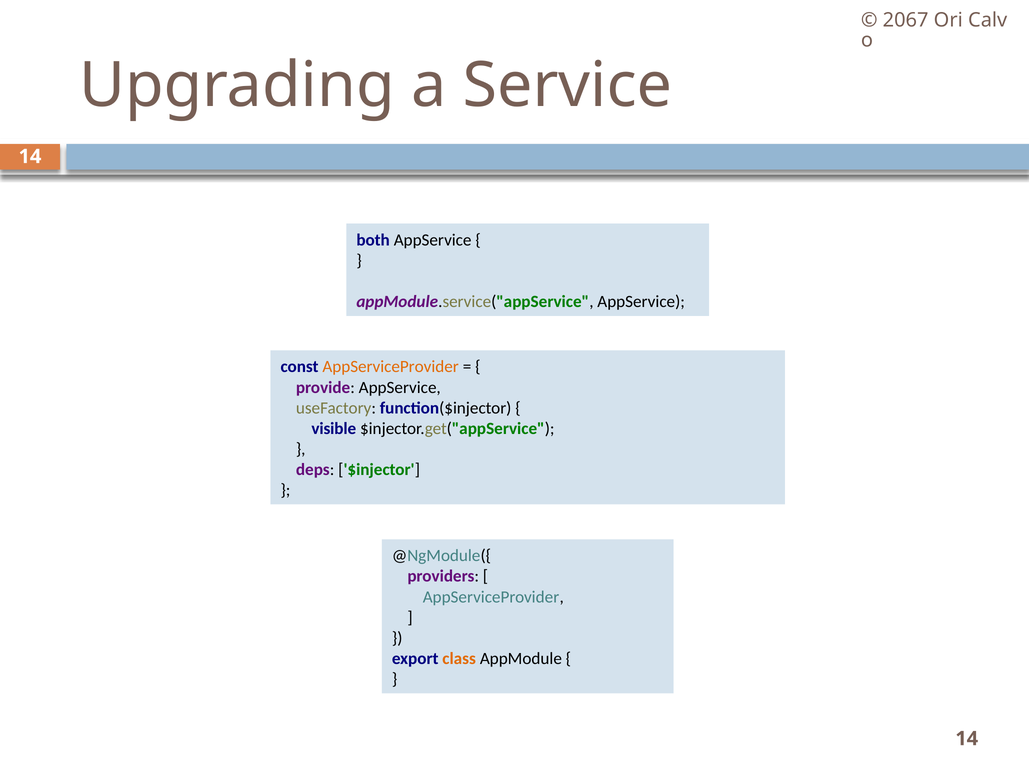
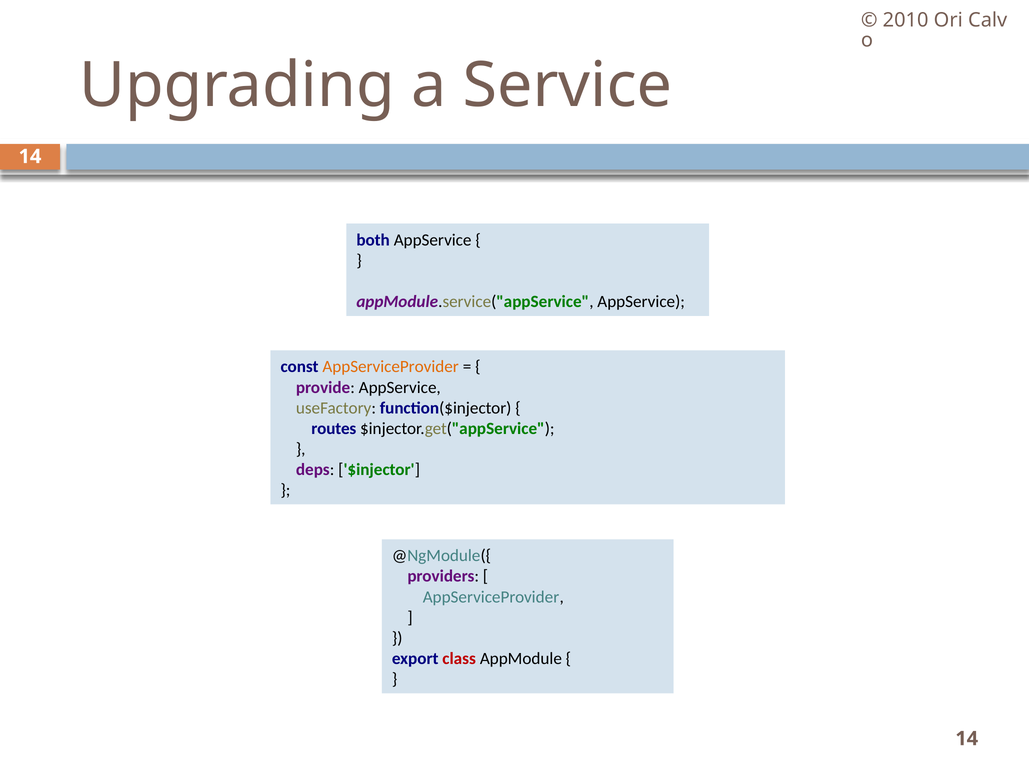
2067: 2067 -> 2010 (906, 20)
visible: visible -> routes (334, 429)
class colour: orange -> red (459, 659)
